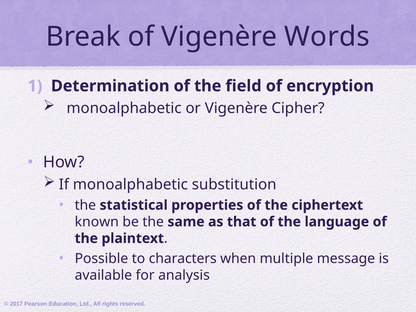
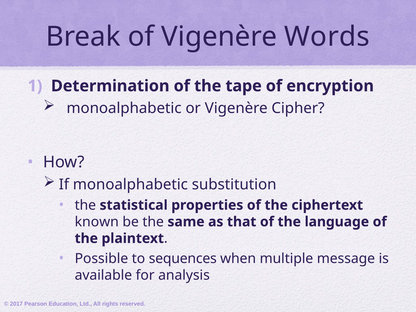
field: field -> tape (244, 86)
characters: characters -> sequences (183, 259)
